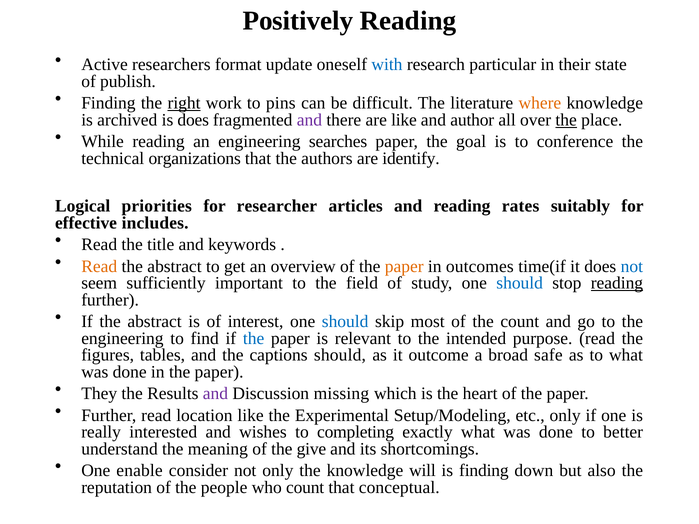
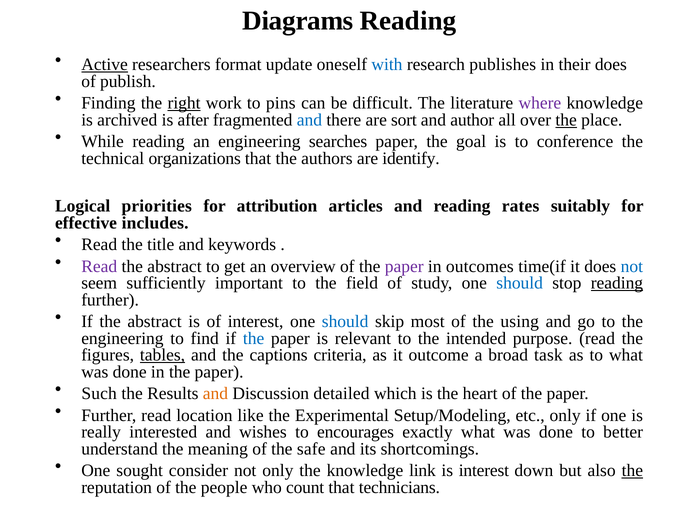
Positively: Positively -> Diagrams (298, 21)
Active underline: none -> present (105, 65)
particular: particular -> publishes (503, 65)
their state: state -> does (611, 65)
where colour: orange -> purple (540, 103)
is does: does -> after (193, 120)
and colour: purple -> blue (309, 120)
are like: like -> sort (404, 120)
researcher: researcher -> attribution (277, 206)
Read colour: orange -> purple (99, 266)
paper colour: orange -> purple (404, 266)
the count: count -> using (520, 322)
tables underline: none -> present (163, 355)
captions should: should -> criteria (340, 355)
safe: safe -> task (548, 355)
They: They -> Such (99, 394)
and colour: purple -> orange (215, 394)
missing: missing -> detailed (341, 394)
completing: completing -> encourages (356, 432)
give: give -> safe (311, 449)
enable: enable -> sought (140, 471)
will: will -> link (422, 471)
is finding: finding -> interest (484, 471)
the underline: none -> present (632, 471)
conceptual: conceptual -> technicians (399, 488)
